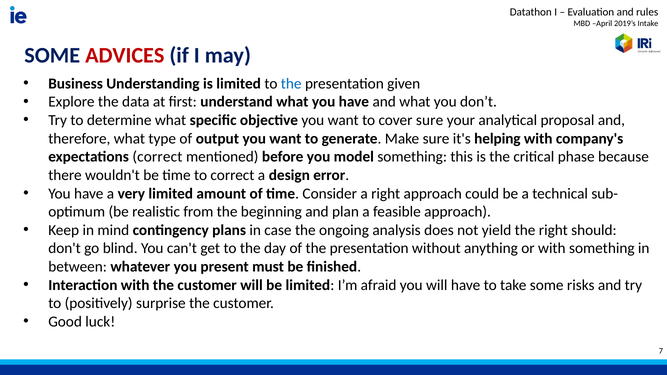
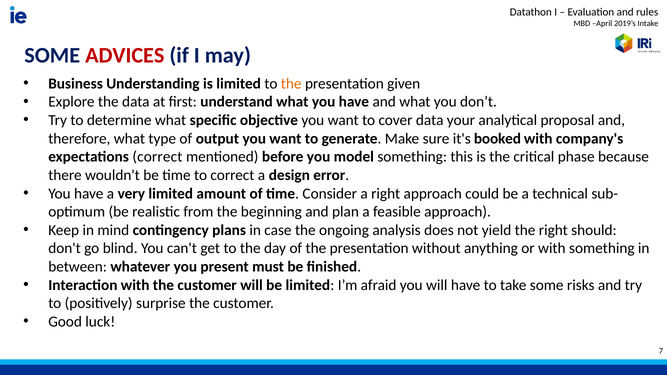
the colour: blue -> orange (291, 84)
cover sure: sure -> data (430, 120)
helping: helping -> booked (497, 139)
